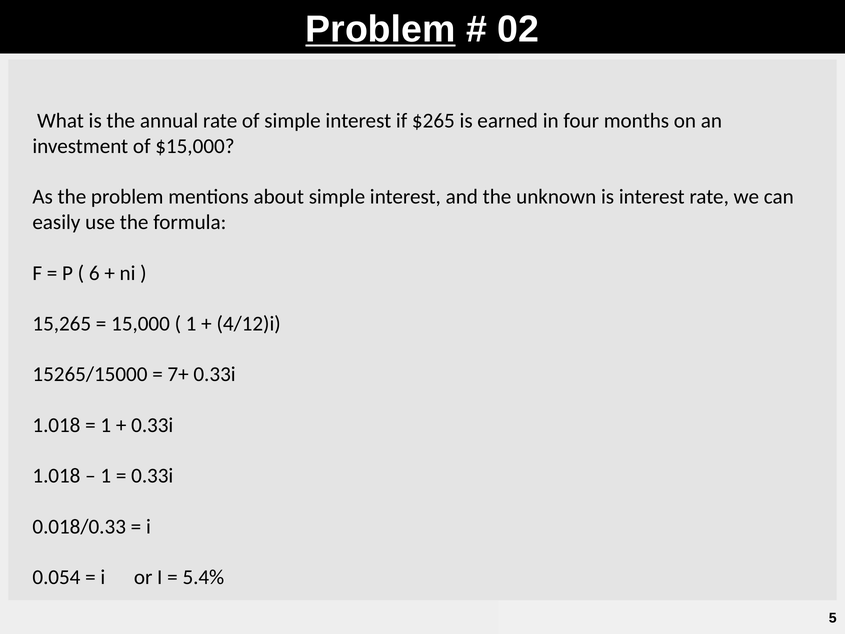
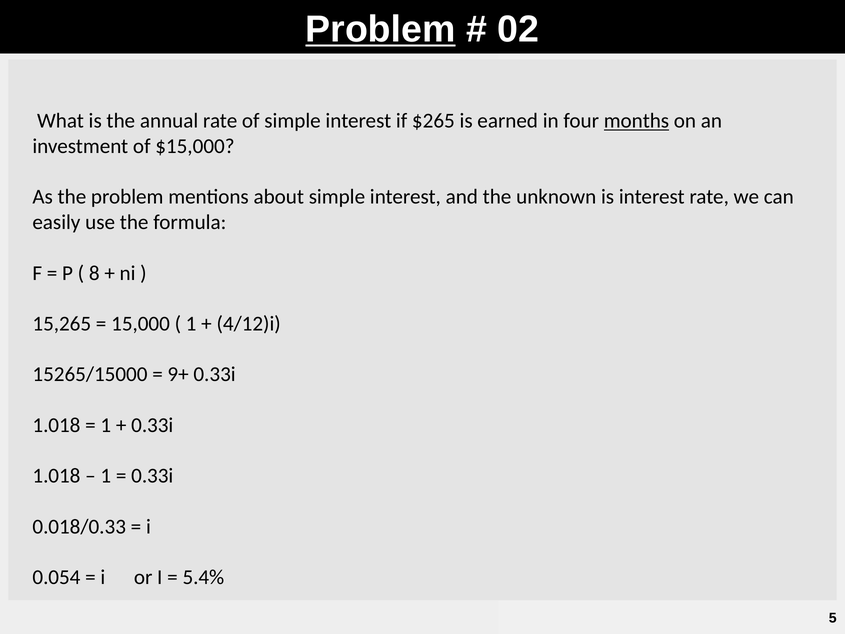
months underline: none -> present (636, 121)
6: 6 -> 8 (94, 273)
7+: 7+ -> 9+ (178, 374)
